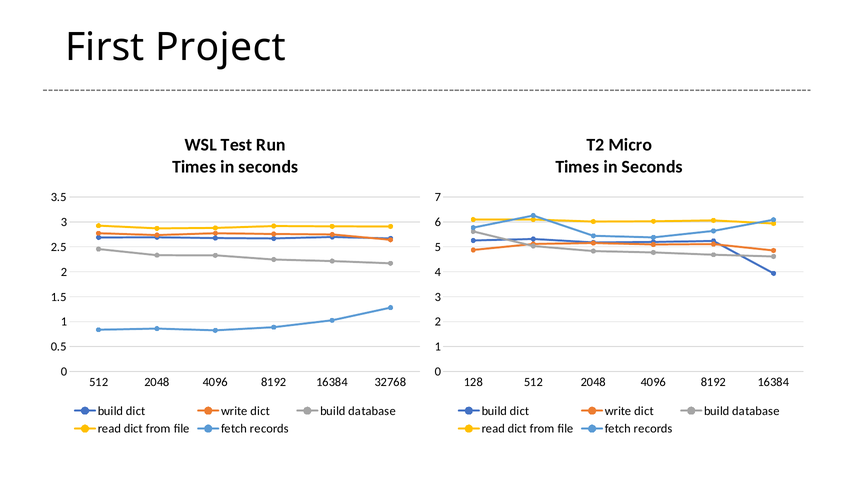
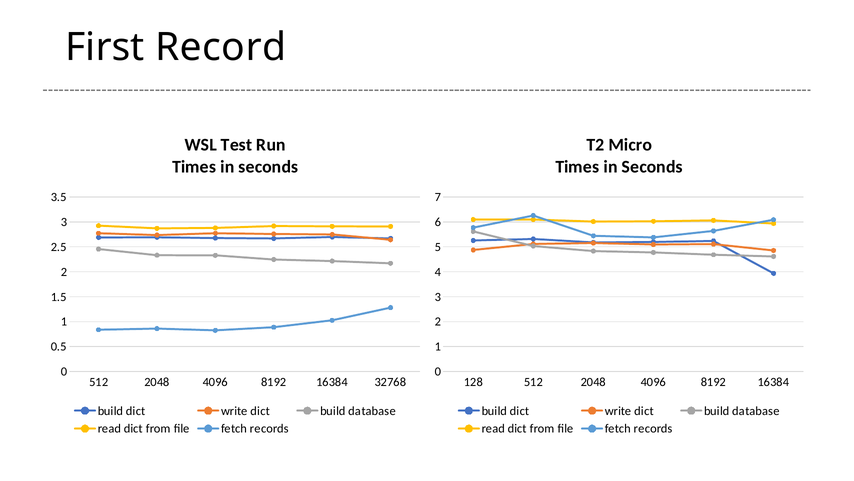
Project: Project -> Record (221, 47)
